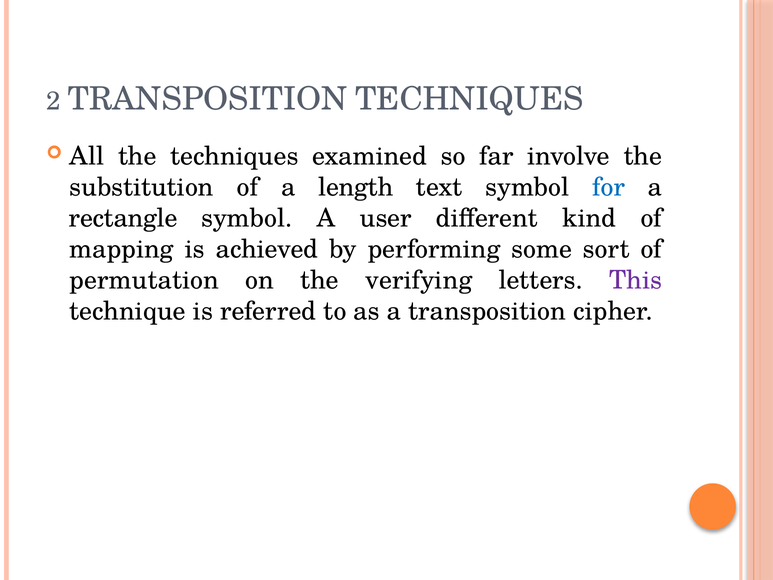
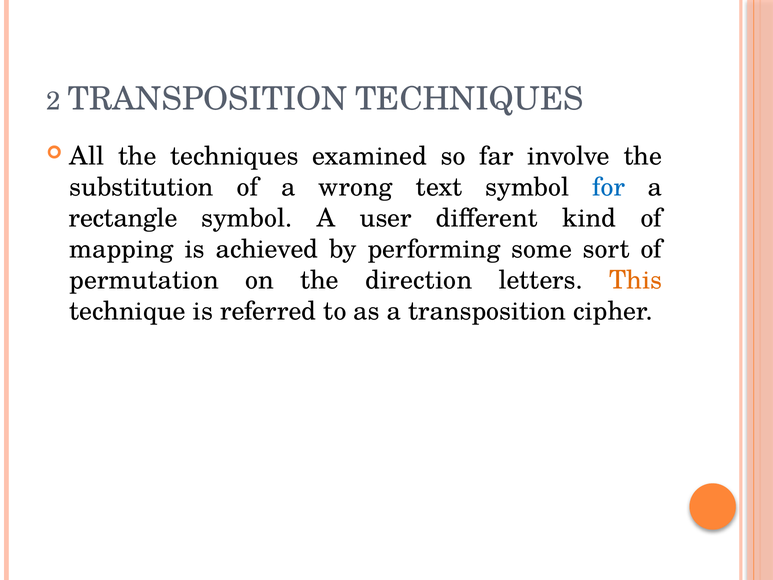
length: length -> wrong (356, 187)
verifying: verifying -> direction (419, 280)
This colour: purple -> orange (636, 280)
